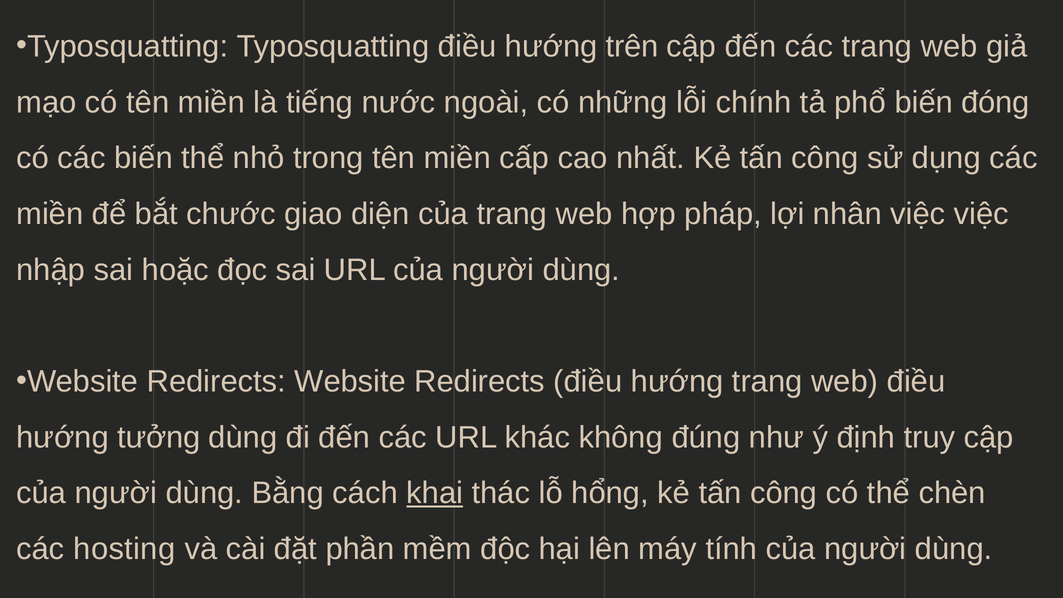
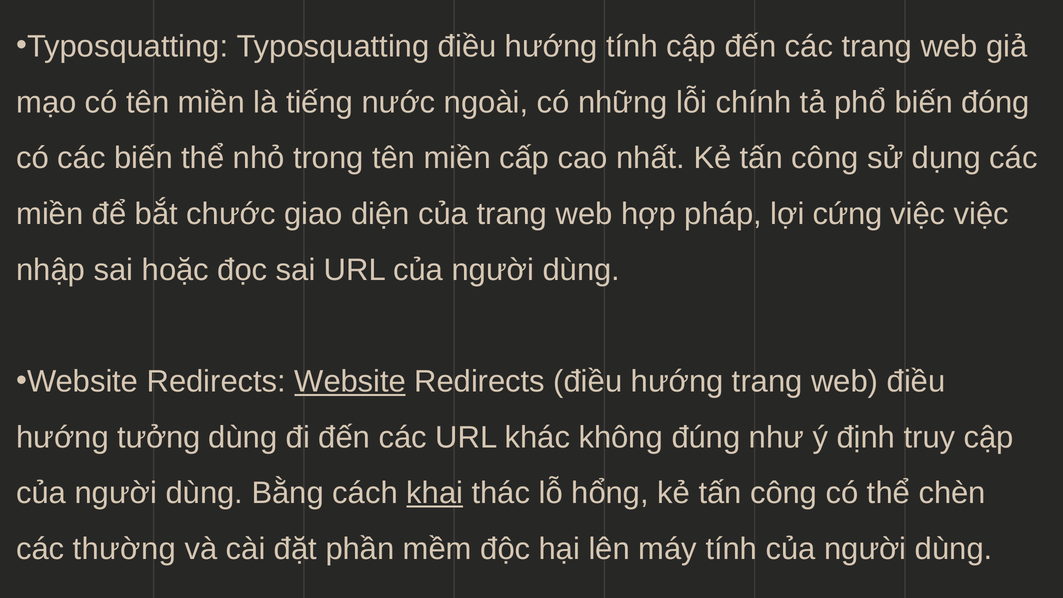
hướng trên: trên -> tính (632, 46)
nhân: nhân -> cứng (848, 214)
Website underline: none -> present (350, 381)
hosting: hosting -> thường (124, 549)
